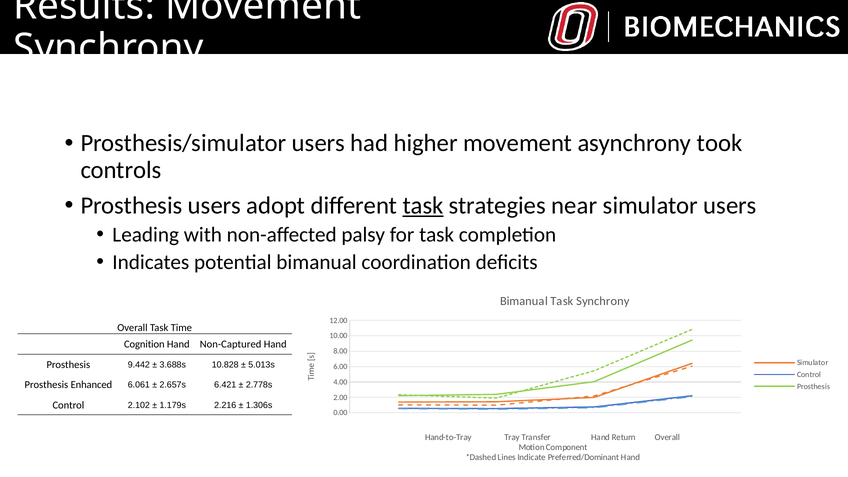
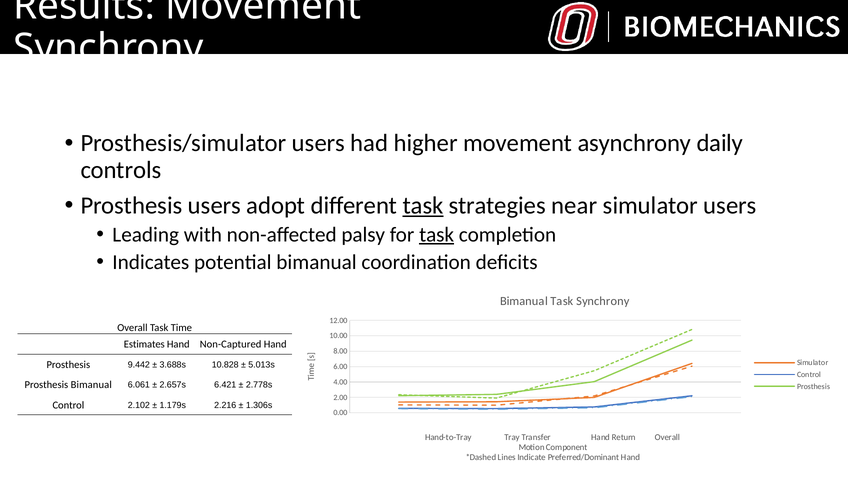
took: took -> daily (720, 143)
task underline: none -> present (437, 235)
Cognition: Cognition -> Estimates (144, 344)
Prosthesis Enhanced: Enhanced -> Bimanual (91, 385)
